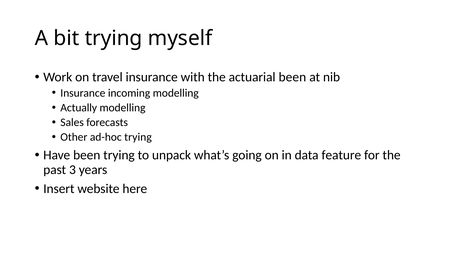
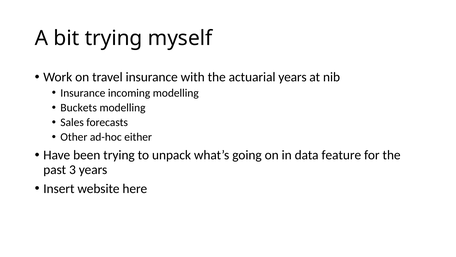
actuarial been: been -> years (293, 77)
Actually: Actually -> Buckets (79, 107)
ad-hoc trying: trying -> either (138, 137)
